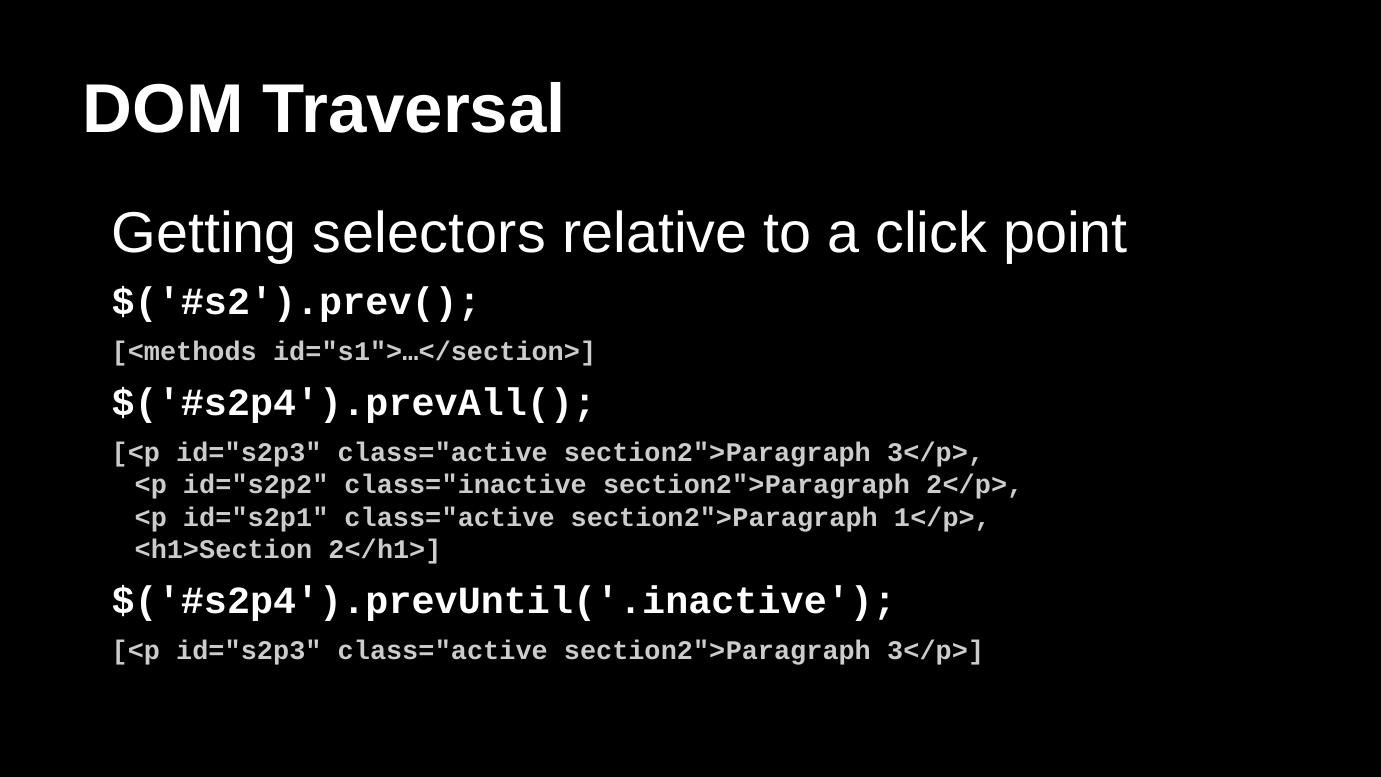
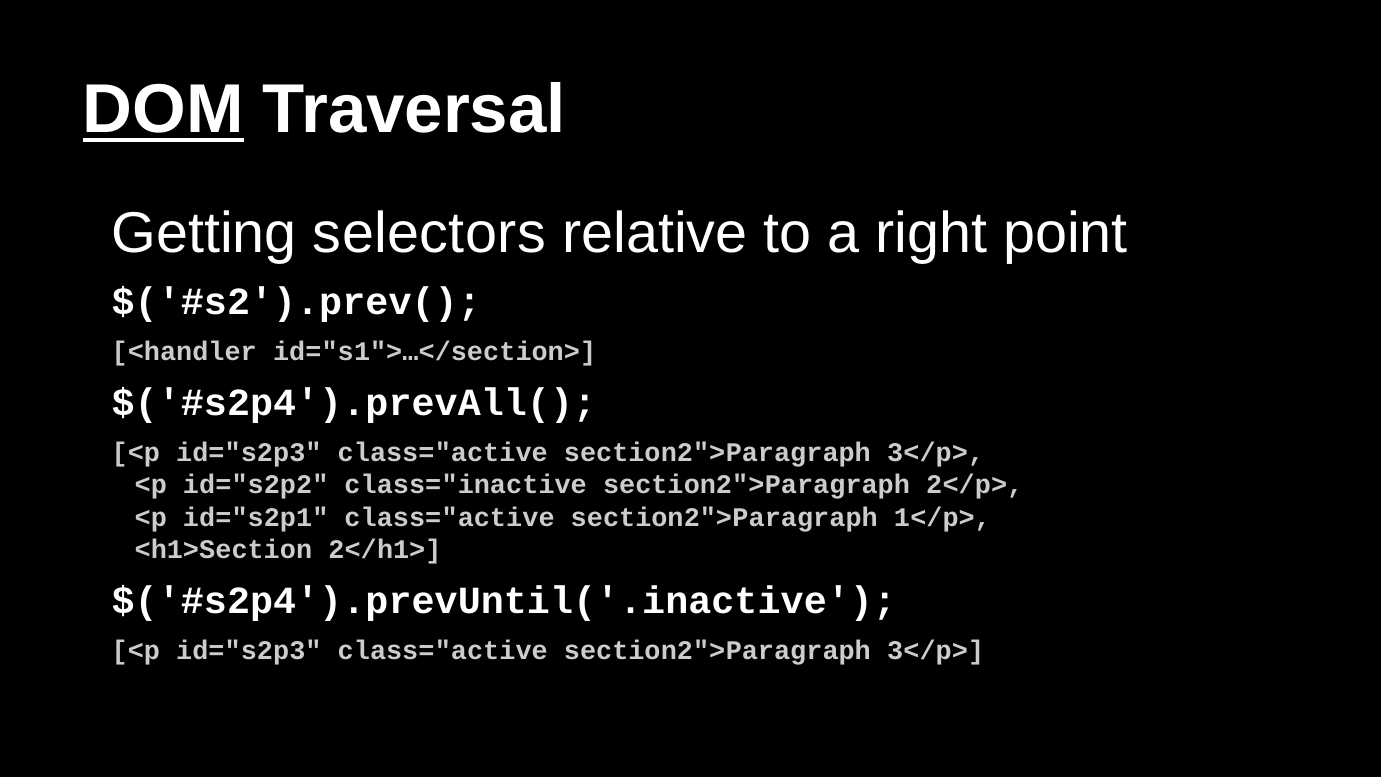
DOM underline: none -> present (163, 110)
click: click -> right (931, 234)
<methods: <methods -> <handler (184, 351)
